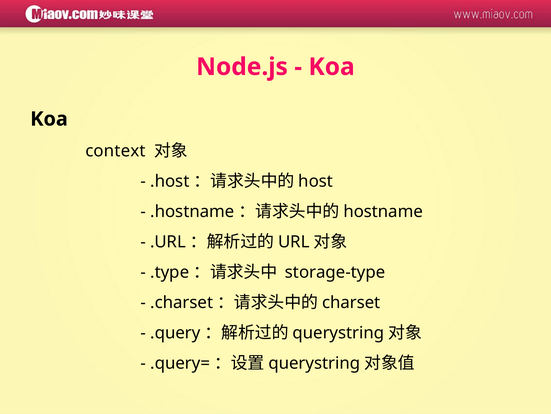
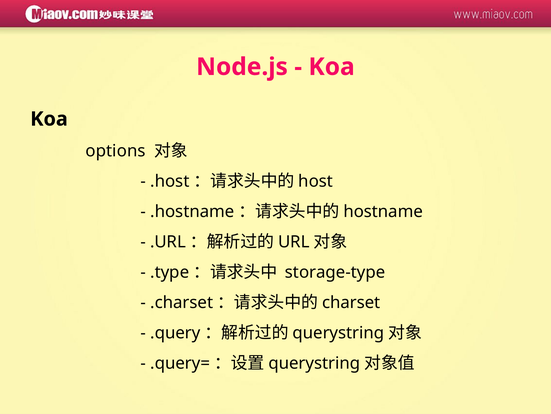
context: context -> options (115, 151)
